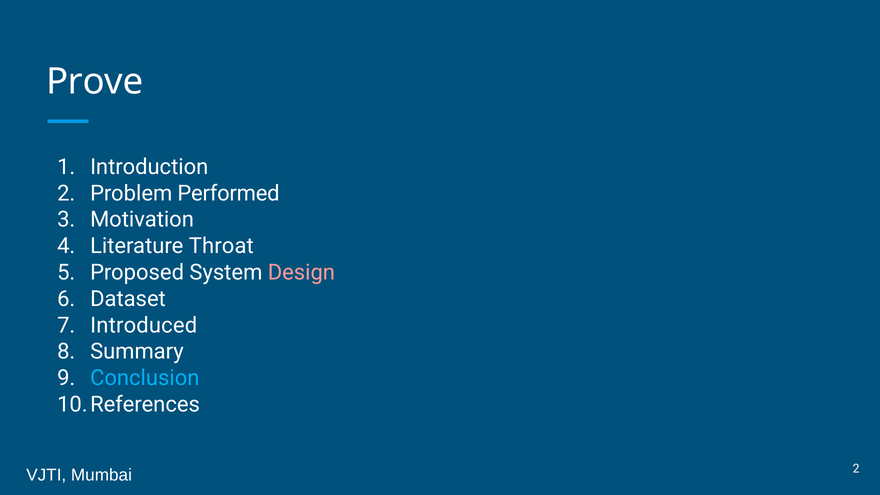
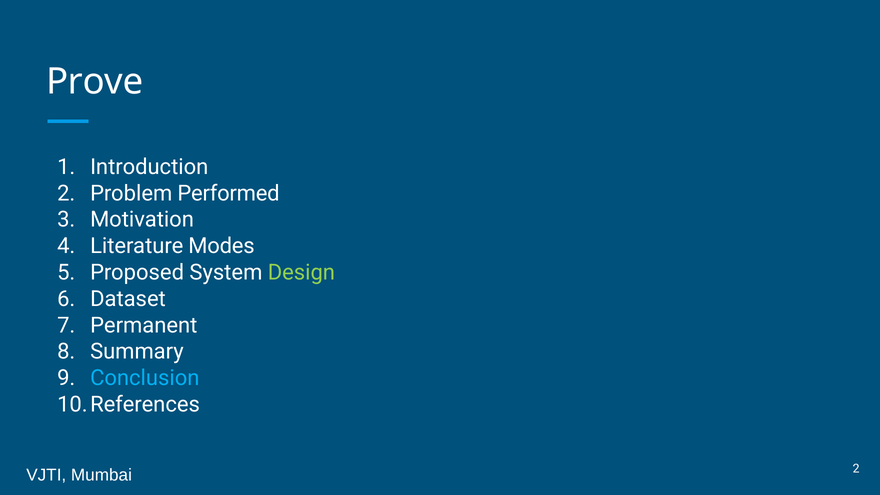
Throat: Throat -> Modes (221, 246)
Design colour: pink -> light green (301, 273)
Introduced: Introduced -> Permanent (144, 325)
